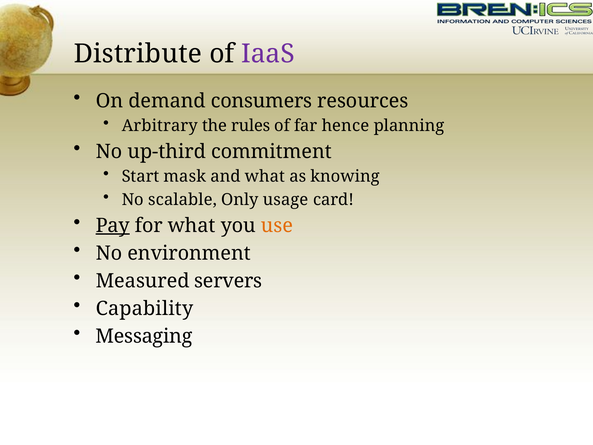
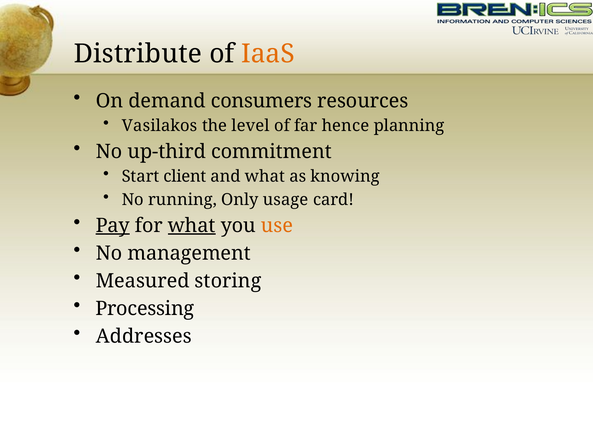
IaaS colour: purple -> orange (268, 54)
Arbitrary: Arbitrary -> Vasilakos (160, 126)
rules: rules -> level (251, 126)
mask: mask -> client (185, 176)
scalable: scalable -> running (183, 199)
what underline: none -> present (192, 225)
environment: environment -> management (189, 253)
servers: servers -> storing (228, 281)
Capability: Capability -> Processing (145, 308)
Messaging: Messaging -> Addresses (144, 336)
